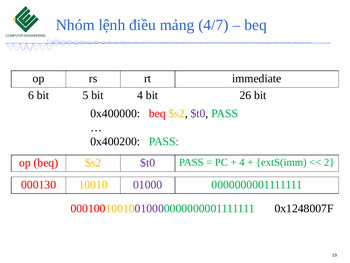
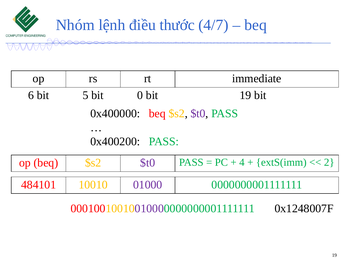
mảng: mảng -> thước (177, 25)
bit 4: 4 -> 0 (140, 95)
bit 26: 26 -> 19 (245, 95)
000130: 000130 -> 484101 (39, 184)
